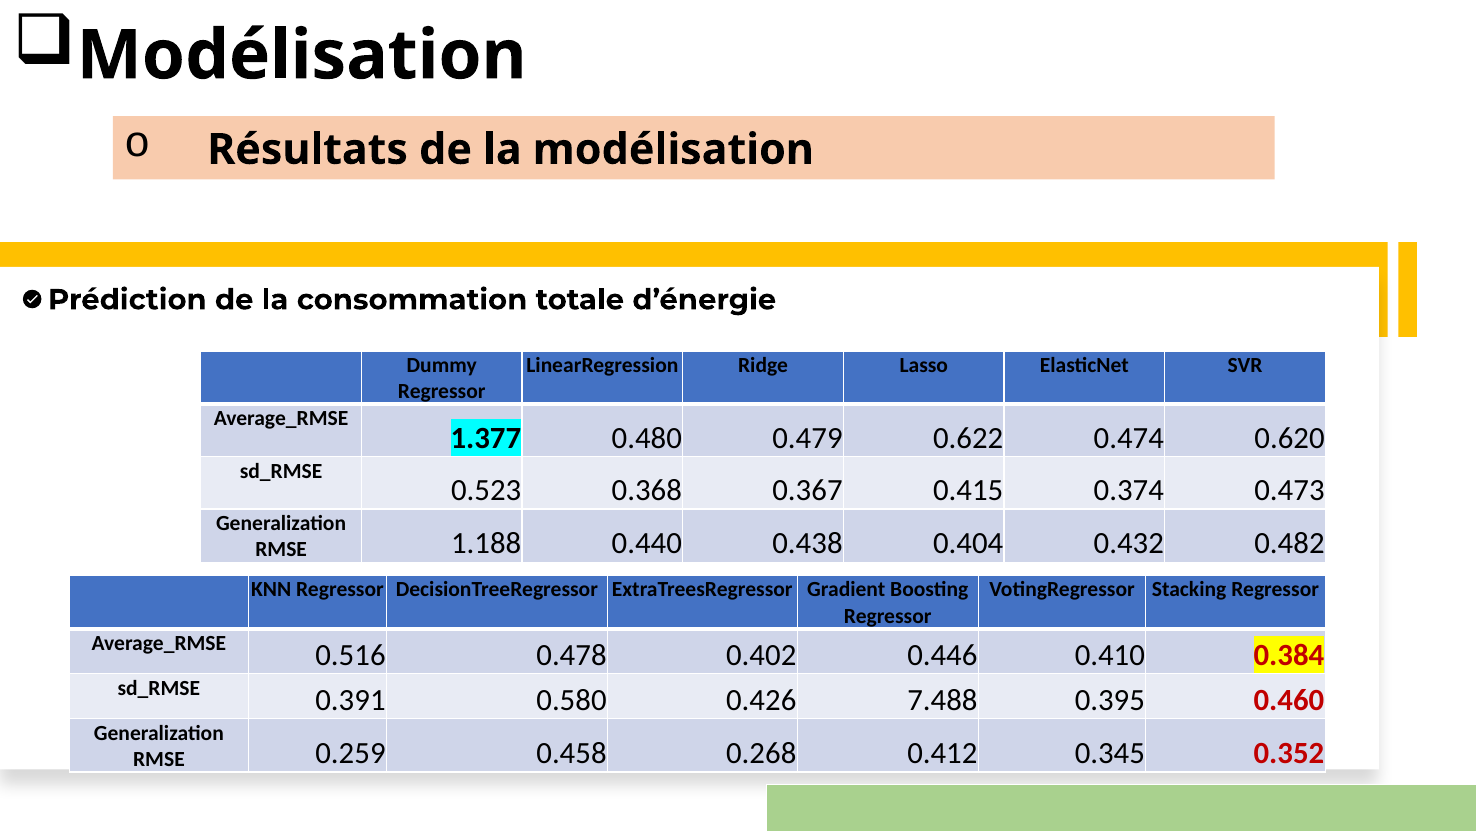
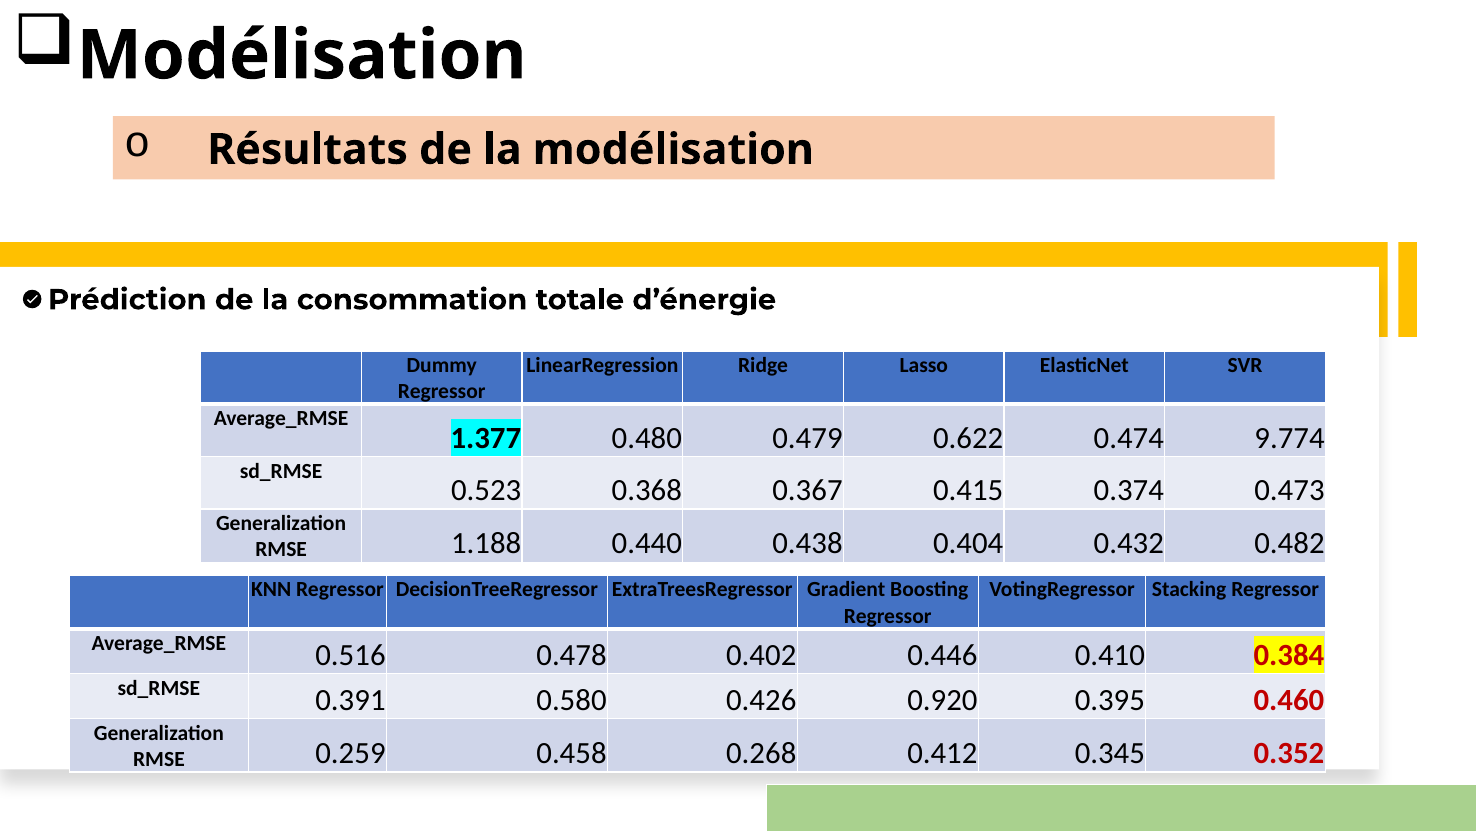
0.620: 0.620 -> 9.774 (1289, 438)
7.488: 7.488 -> 0.920 (942, 700)
